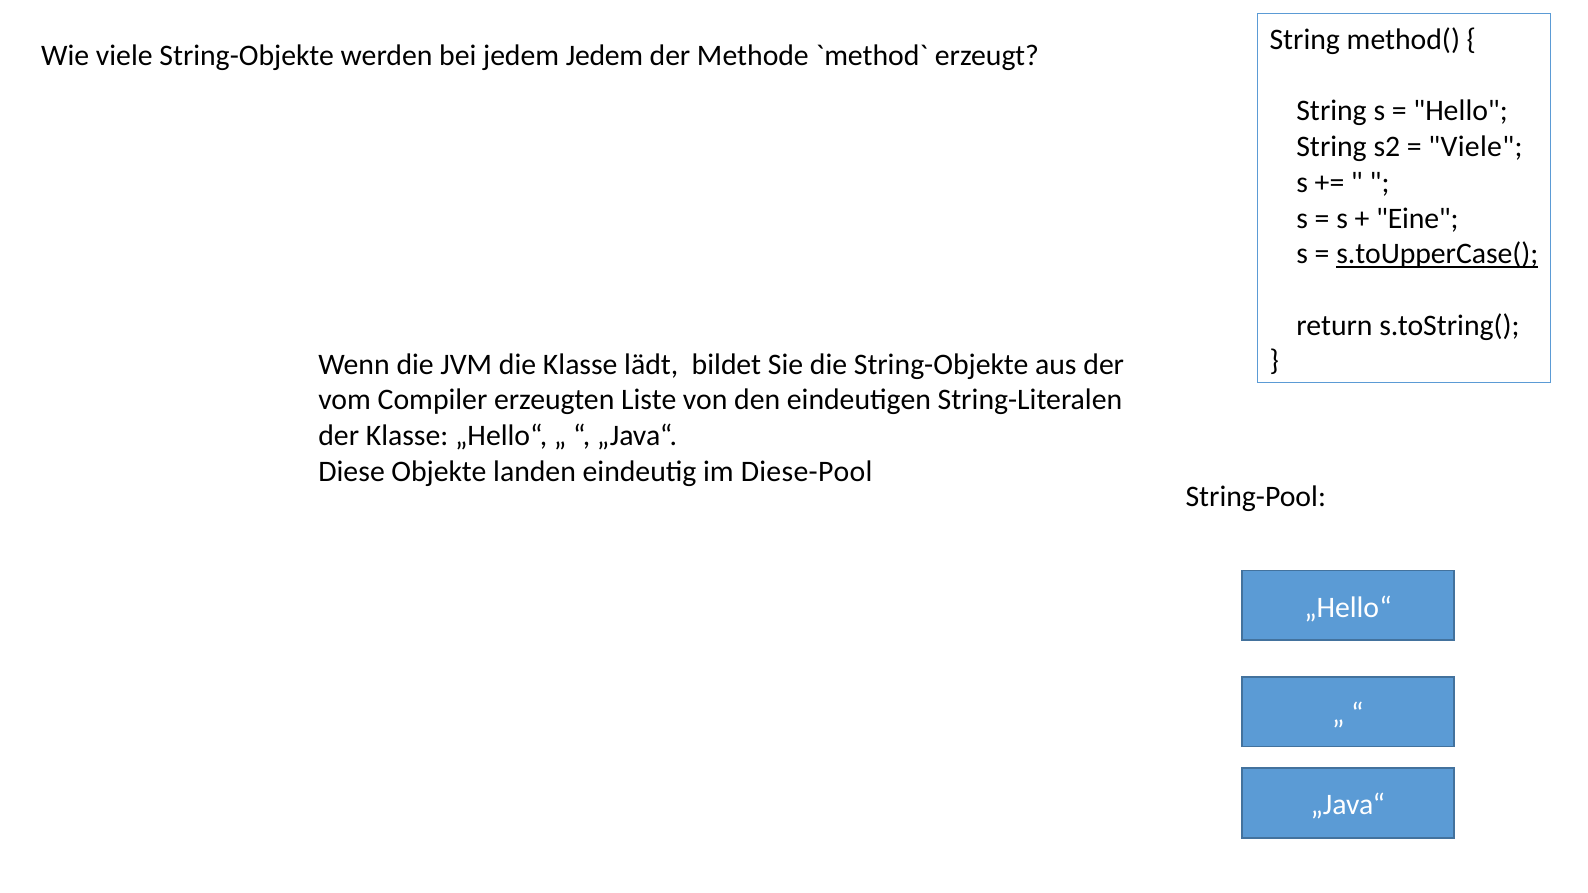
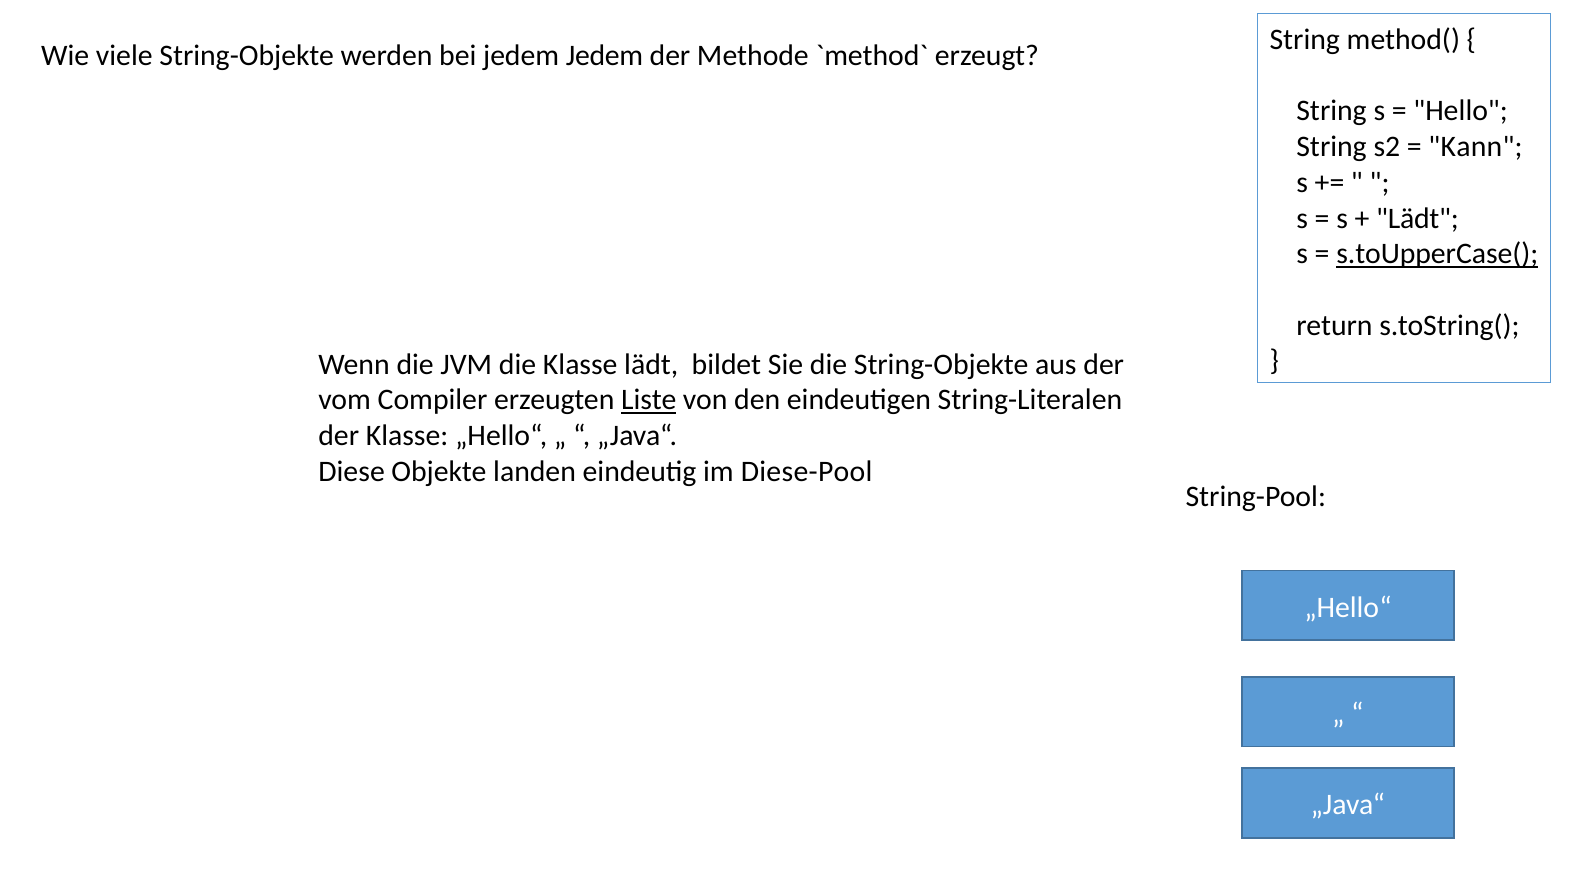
Viele: Viele -> Kann (1476, 147)
Eine: Eine -> Lädt (1417, 218)
Liste underline: none -> present (649, 400)
